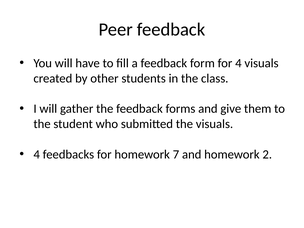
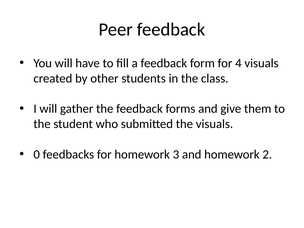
4: 4 -> 0 (37, 154)
7: 7 -> 3 (176, 154)
